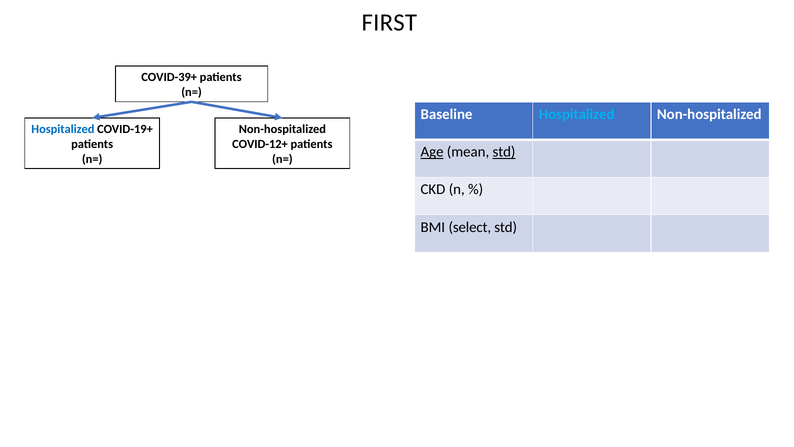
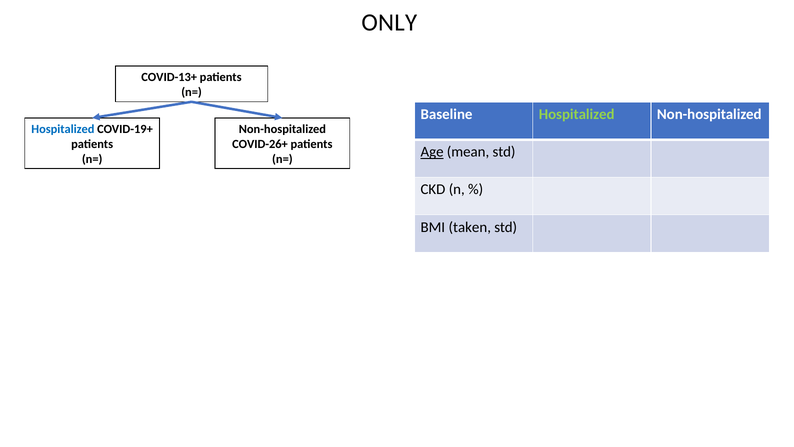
FIRST: FIRST -> ONLY (389, 22)
COVID-39+: COVID-39+ -> COVID-13+ (169, 77)
Hospitalized colour: light blue -> light green (577, 114)
COVID-12+: COVID-12+ -> COVID-26+ (260, 144)
std underline: present -> none (504, 152)
select: select -> taken (470, 227)
